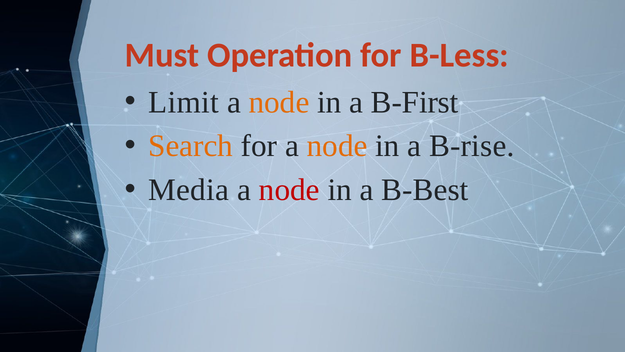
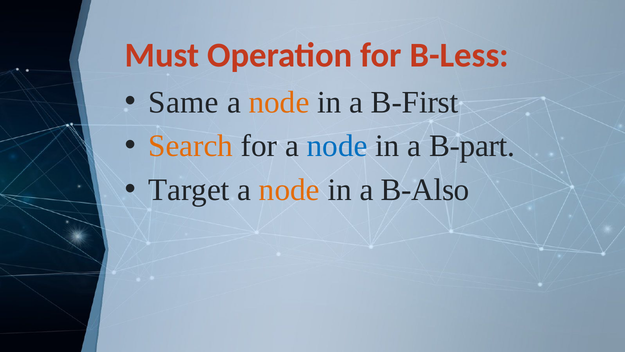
Limit: Limit -> Same (183, 102)
node colour: orange -> blue (337, 146)
B-rise: B-rise -> B-part (472, 146)
Media: Media -> Target (189, 190)
node colour: red -> orange (289, 190)
B-Best: B-Best -> B-Also (425, 190)
